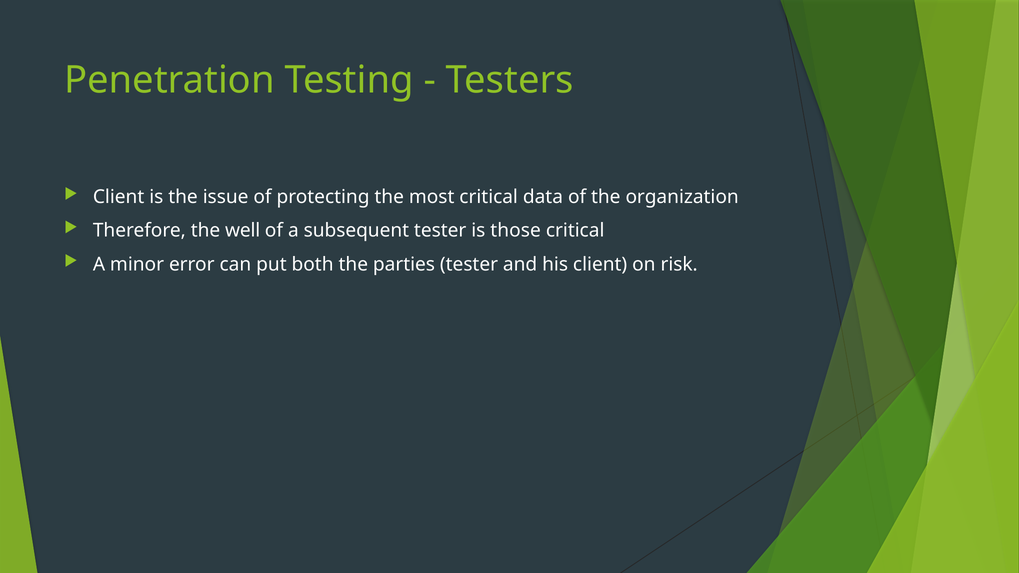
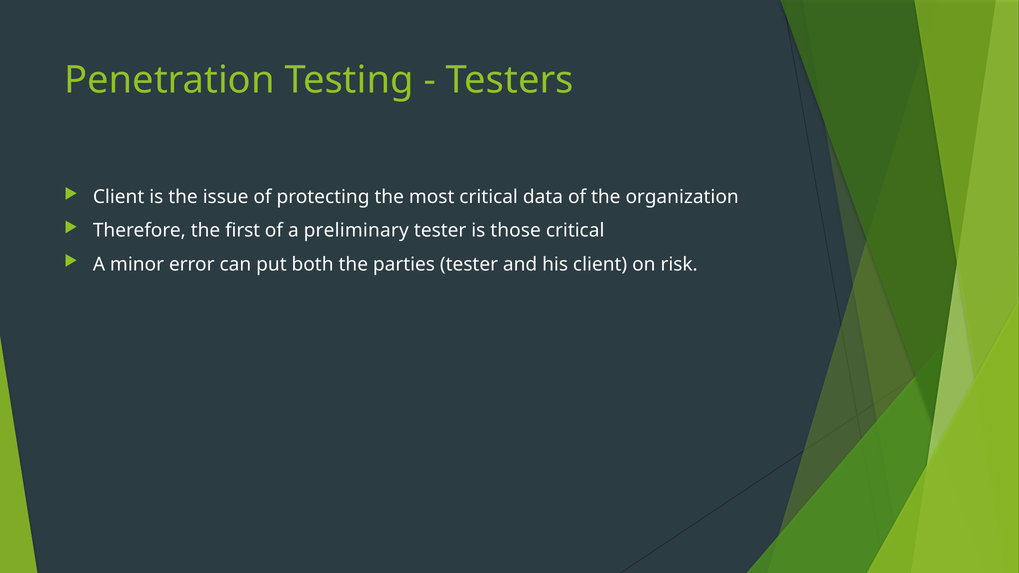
well: well -> first (243, 231)
subsequent: subsequent -> preliminary (356, 231)
